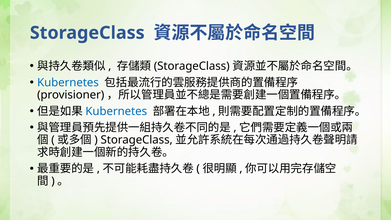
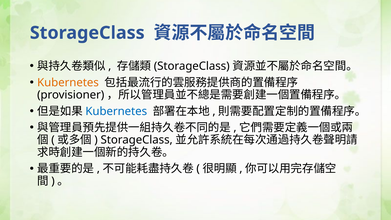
Kubernetes colour: blue -> orange (68, 83)
